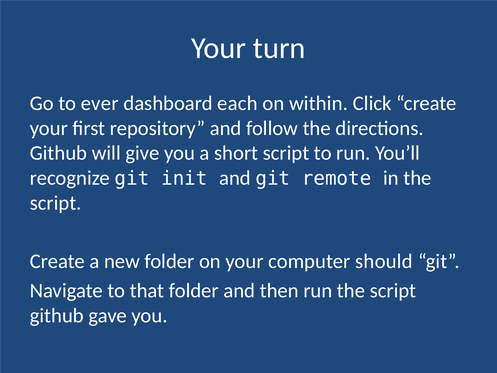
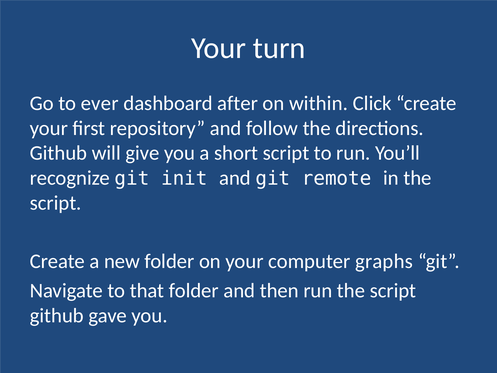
each: each -> after (238, 103)
should: should -> graphs (384, 261)
